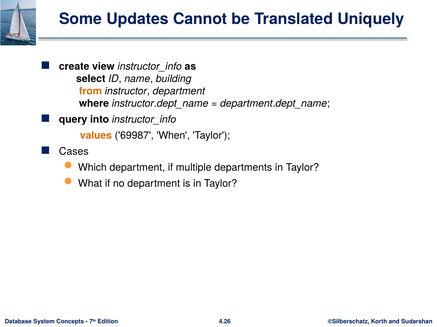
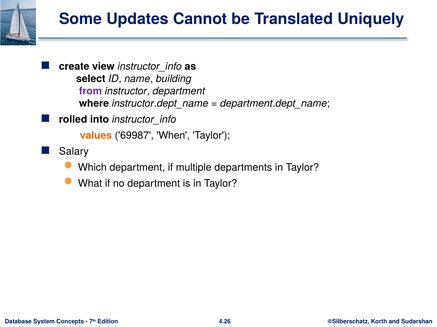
from colour: orange -> purple (91, 91)
query: query -> rolled (73, 120)
Cases: Cases -> Salary (74, 152)
